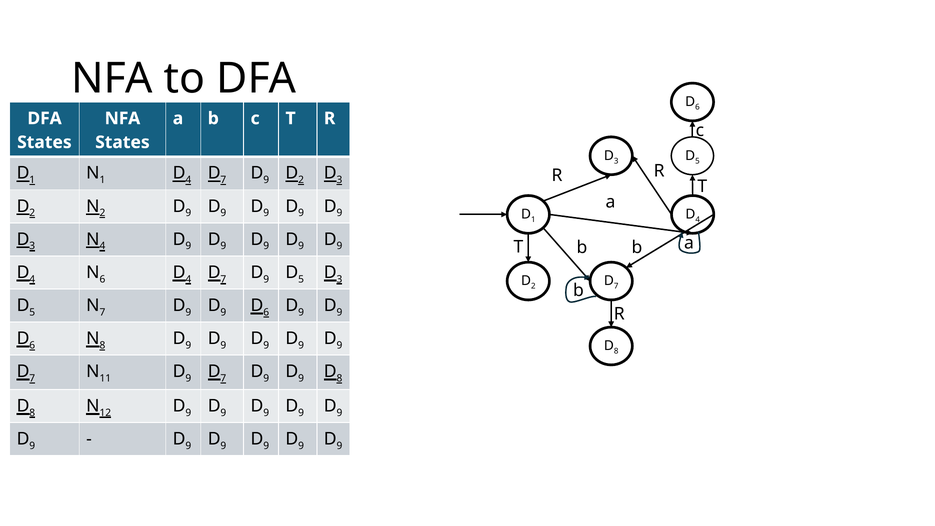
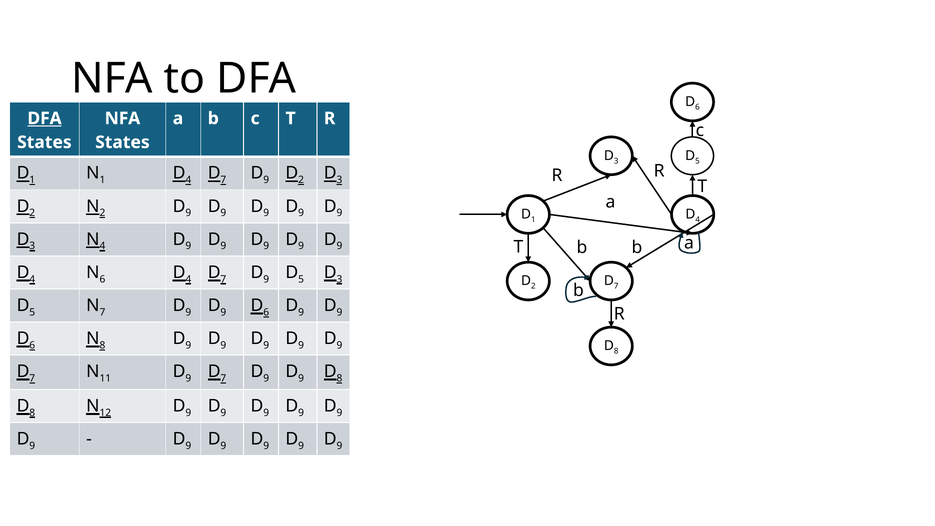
DFA underline: none -> present (45, 118)
